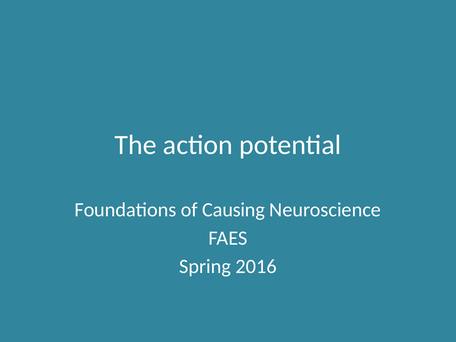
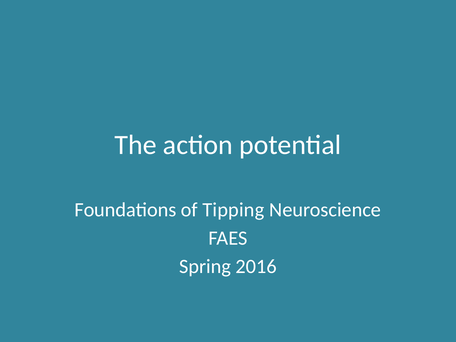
Causing: Causing -> Tipping (233, 210)
